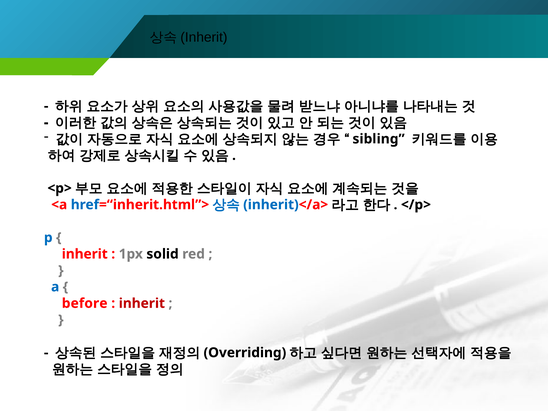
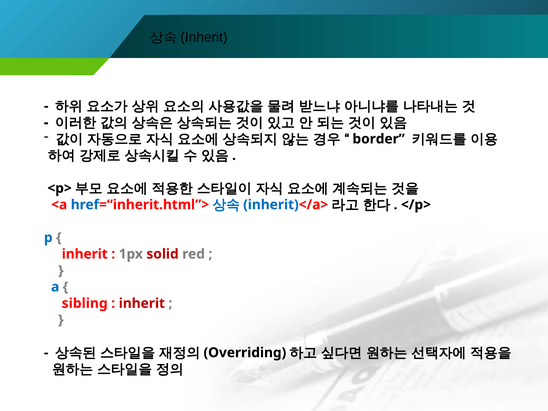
sibling: sibling -> border (379, 139)
solid colour: black -> red (163, 254)
before: before -> sibling (85, 303)
